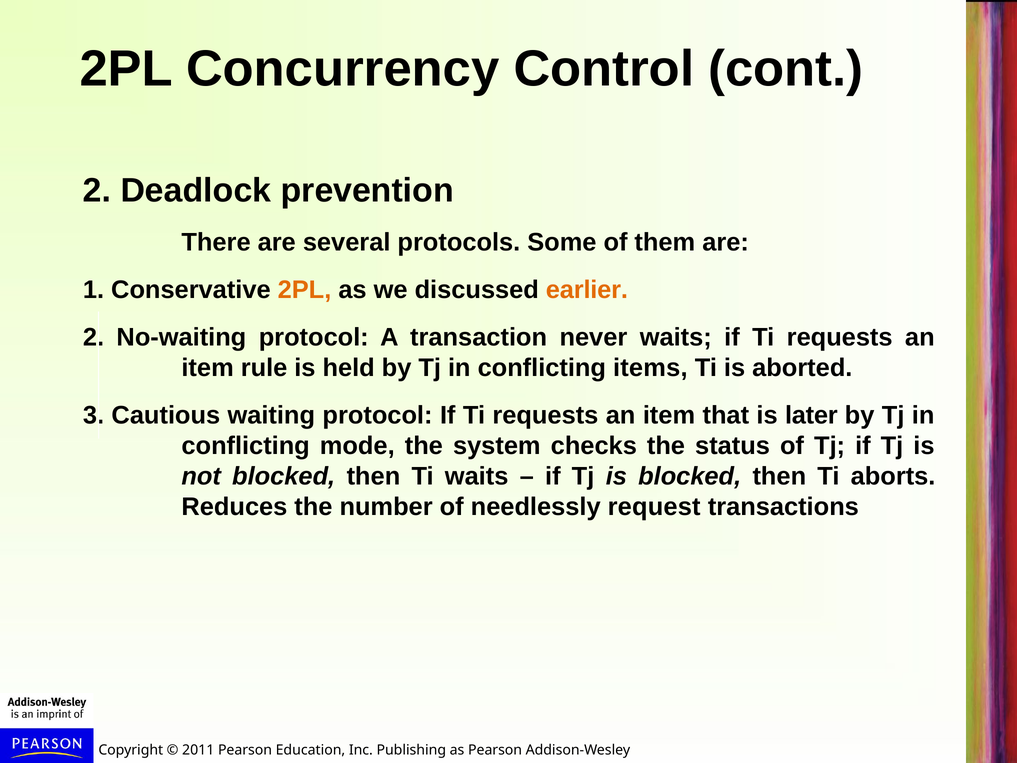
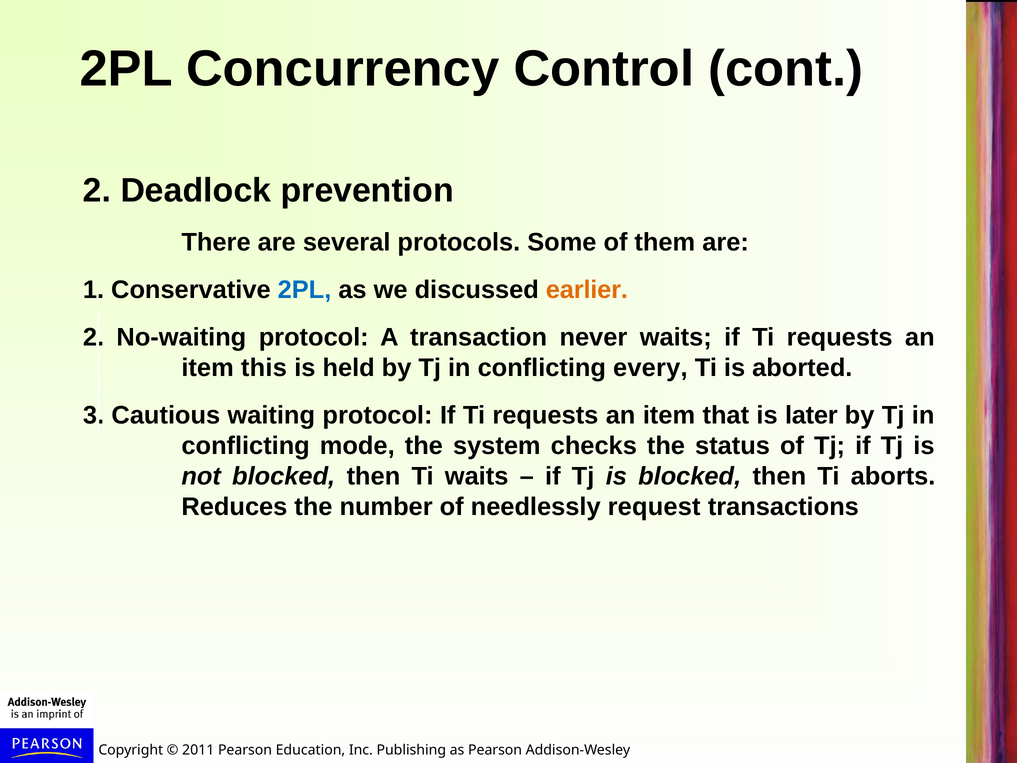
2PL colour: orange -> blue (304, 290)
rule: rule -> this (264, 368)
items: items -> every (650, 368)
